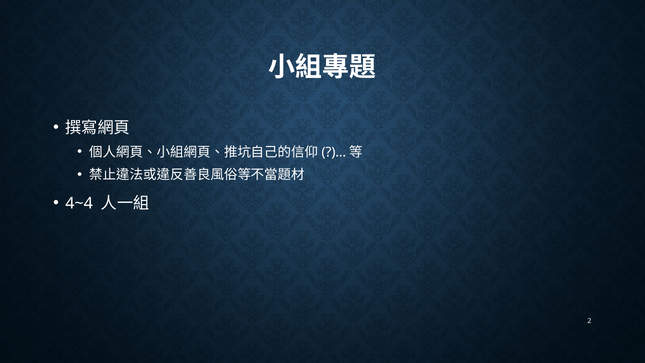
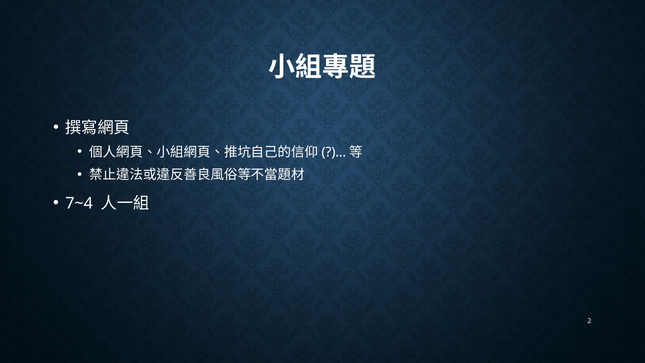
4~4: 4~4 -> 7~4 (79, 203)
